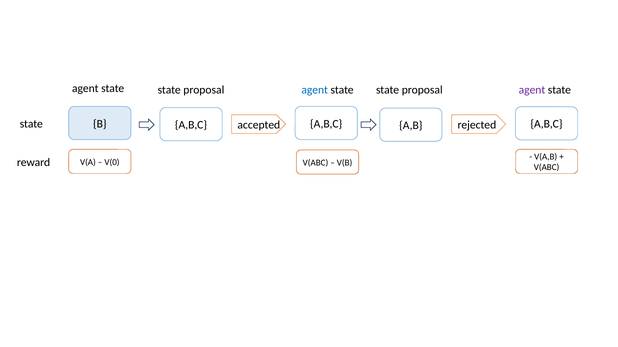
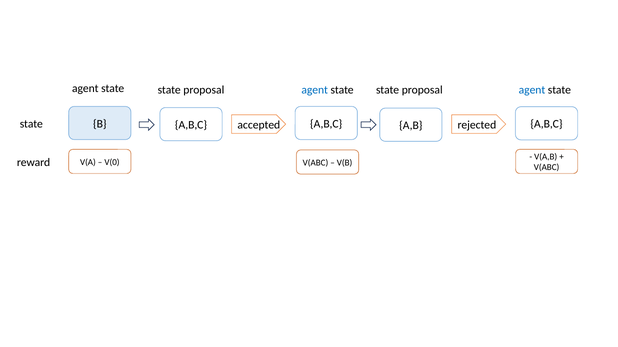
agent colour: purple -> blue (532, 90)
